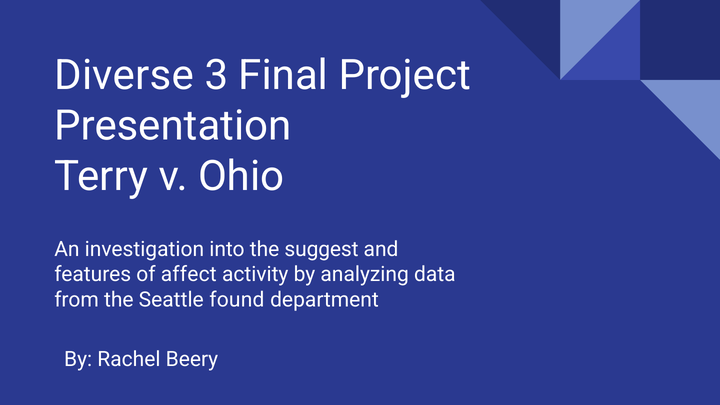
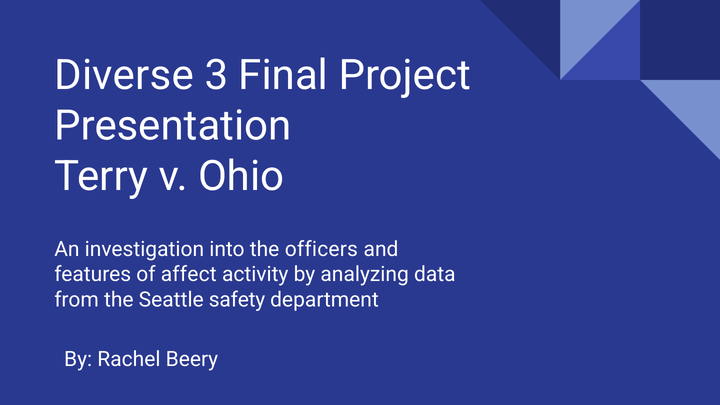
suggest: suggest -> officers (321, 249)
found: found -> safety (237, 300)
